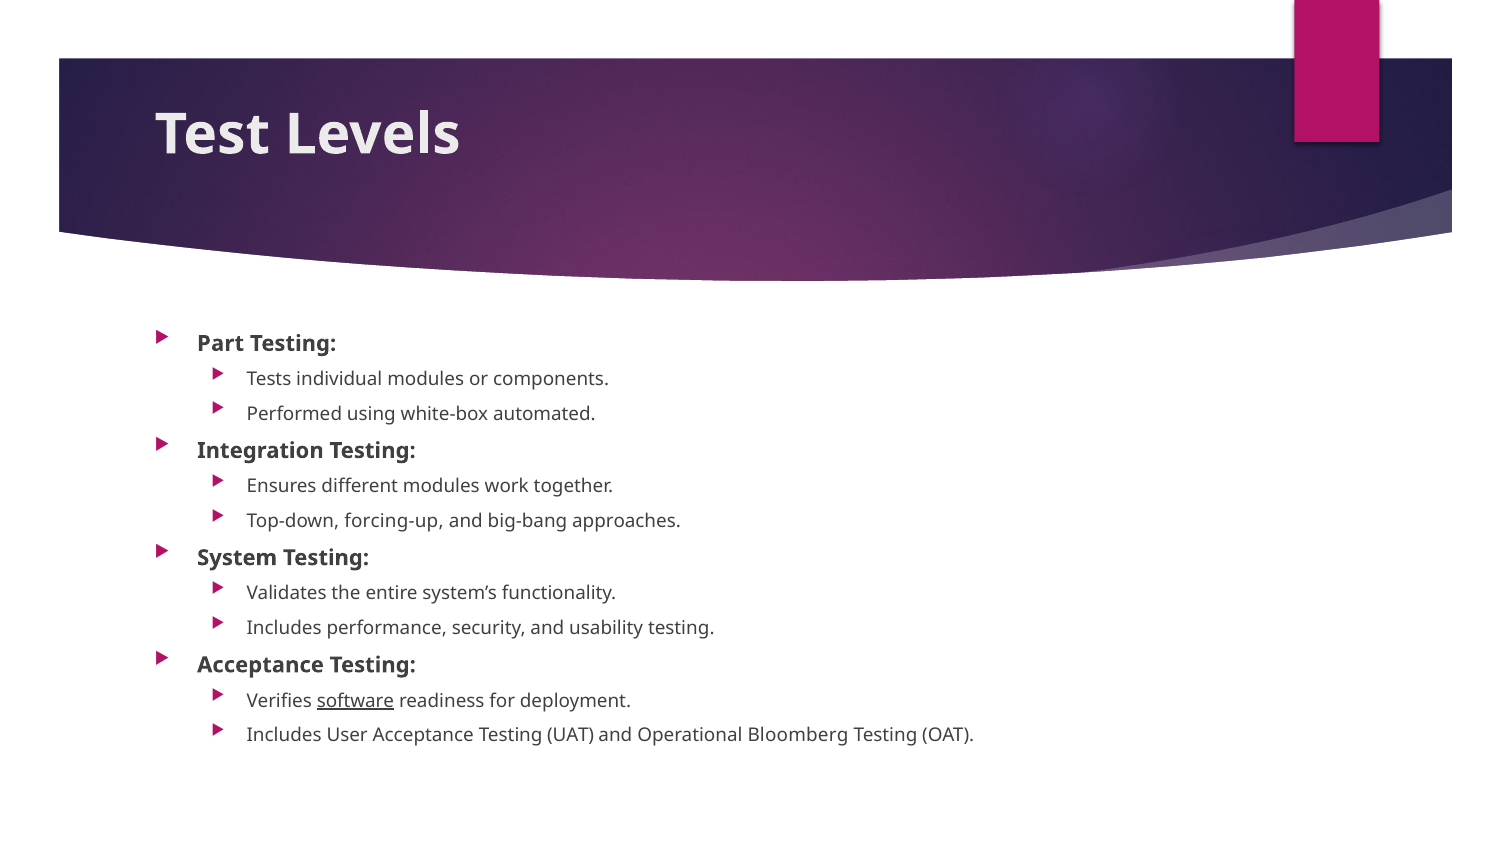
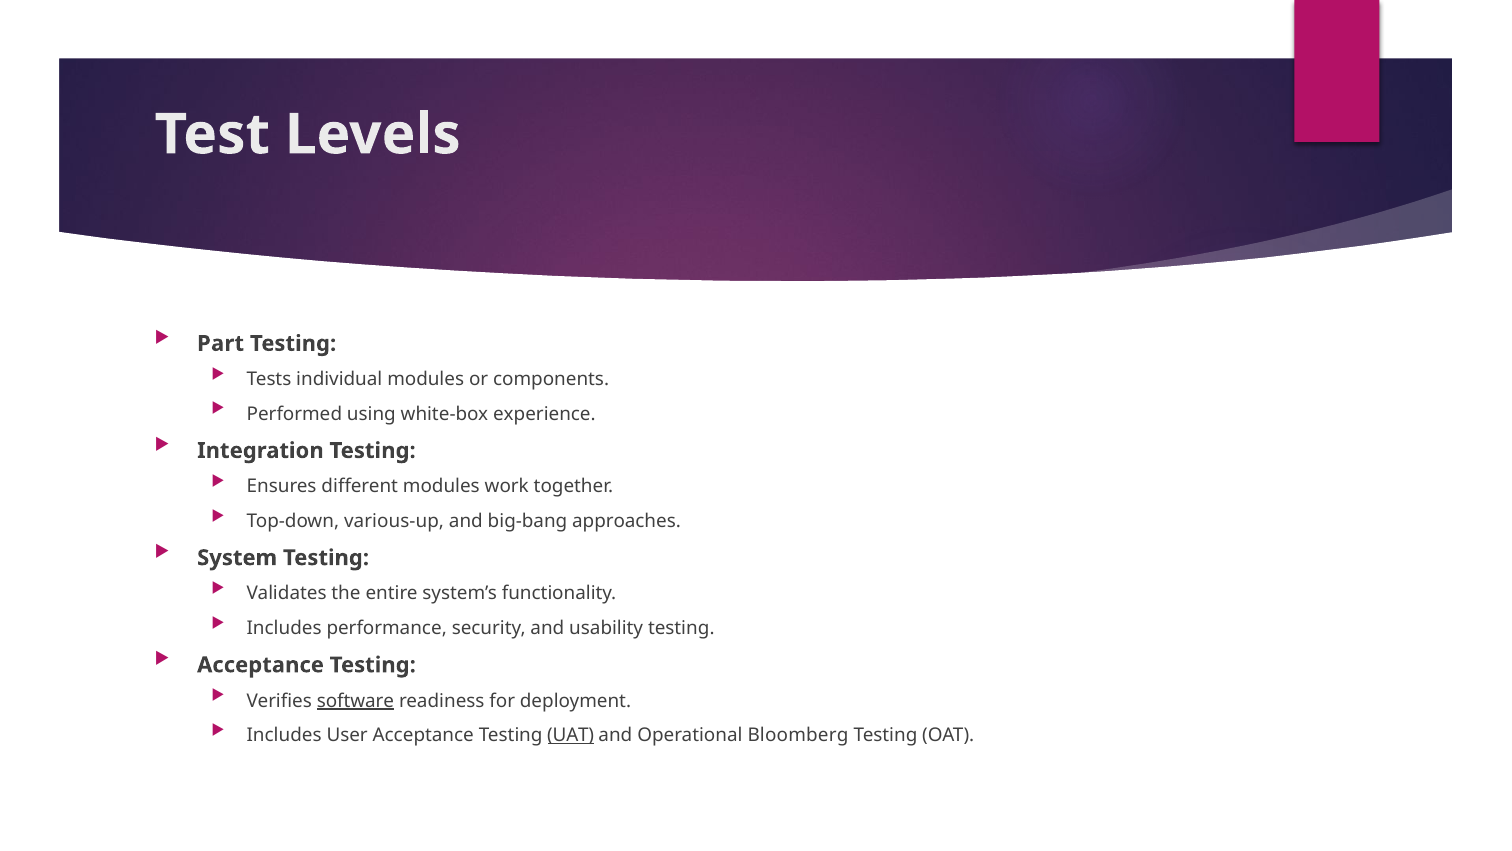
automated: automated -> experience (544, 414)
forcing-up: forcing-up -> various-up (394, 521)
UAT underline: none -> present (571, 735)
